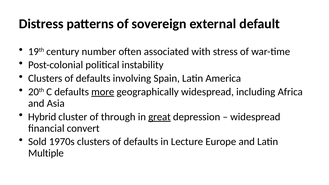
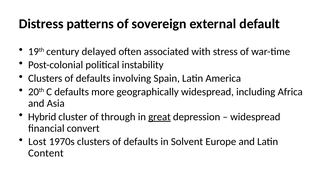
number: number -> delayed (99, 52)
more underline: present -> none (103, 92)
Sold: Sold -> Lost (37, 142)
Lecture: Lecture -> Solvent (187, 142)
Multiple: Multiple -> Content (46, 153)
